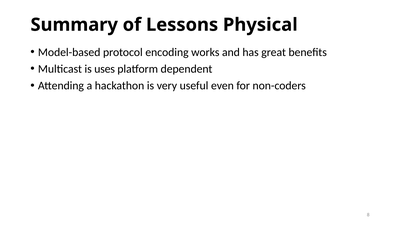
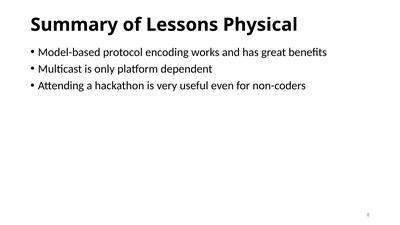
uses: uses -> only (105, 69)
